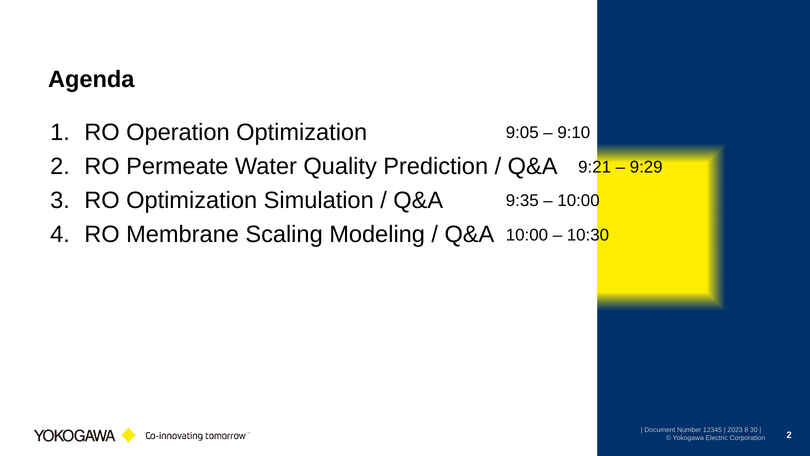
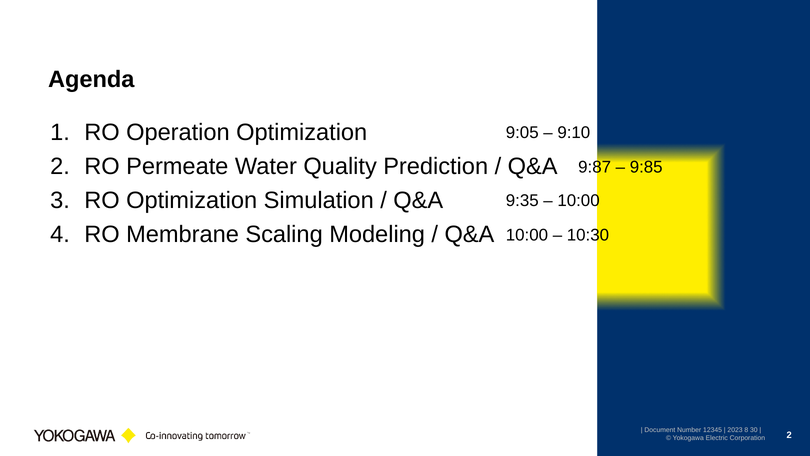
9:21: 9:21 -> 9:87 (595, 167)
9:29: 9:29 -> 9:85 (646, 167)
